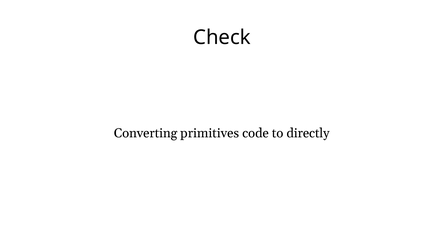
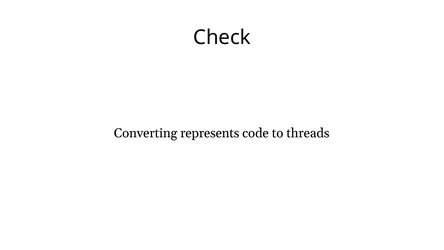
primitives: primitives -> represents (210, 133)
directly: directly -> threads (308, 133)
